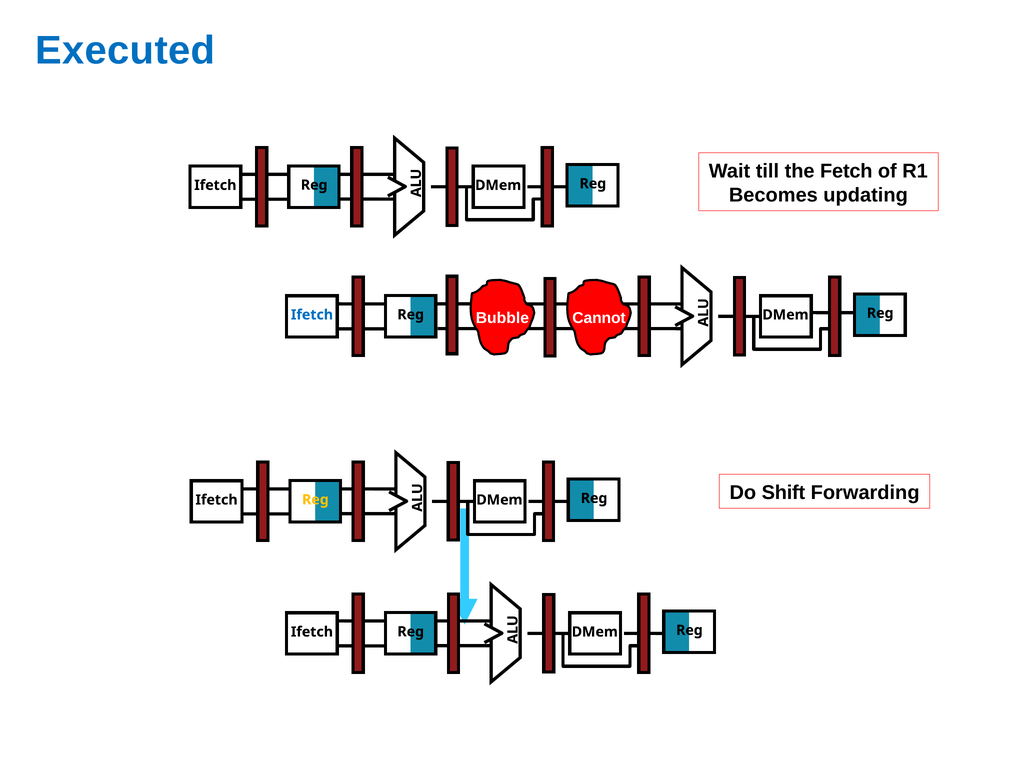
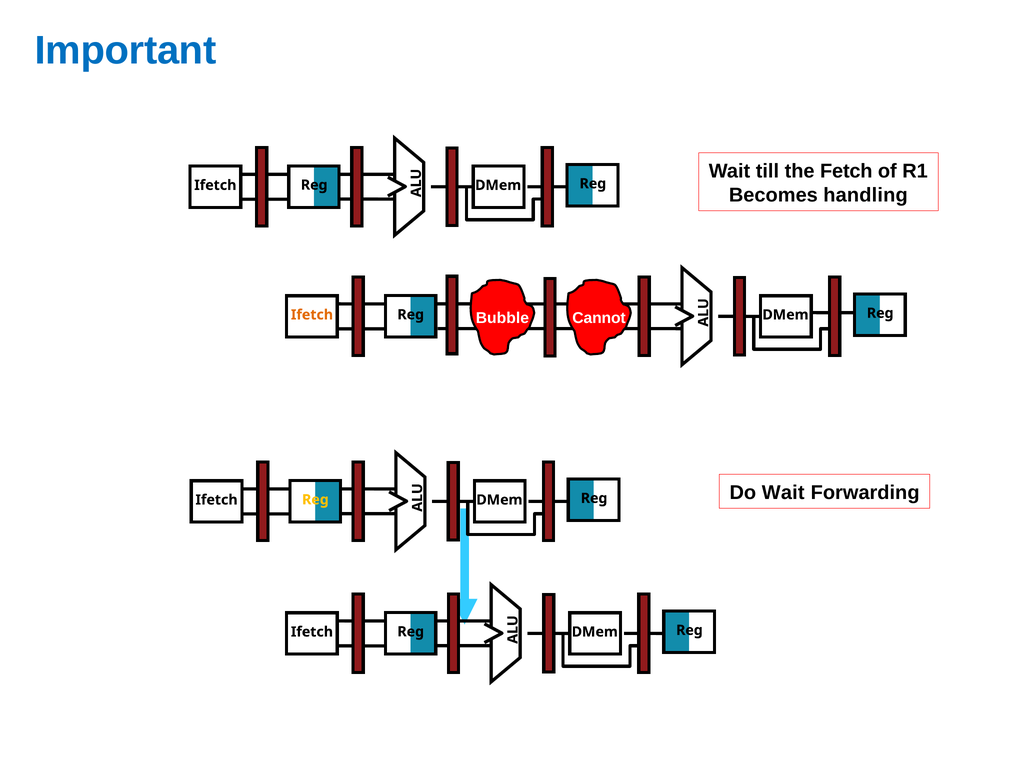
Executed: Executed -> Important (126, 51)
updating: updating -> handling (866, 195)
Ifetch colour: blue -> orange (312, 315)
Do Shift: Shift -> Wait (783, 493)
